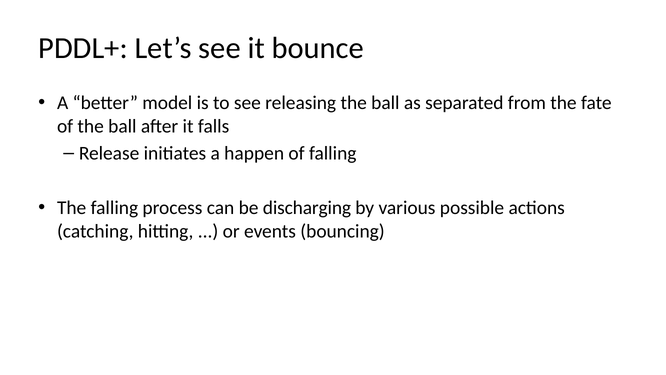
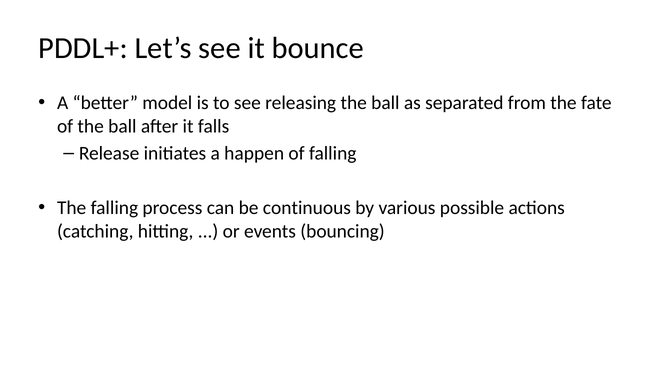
discharging: discharging -> continuous (307, 208)
